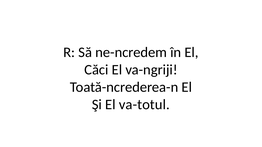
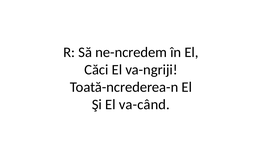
va-totul: va-totul -> va-când (144, 105)
